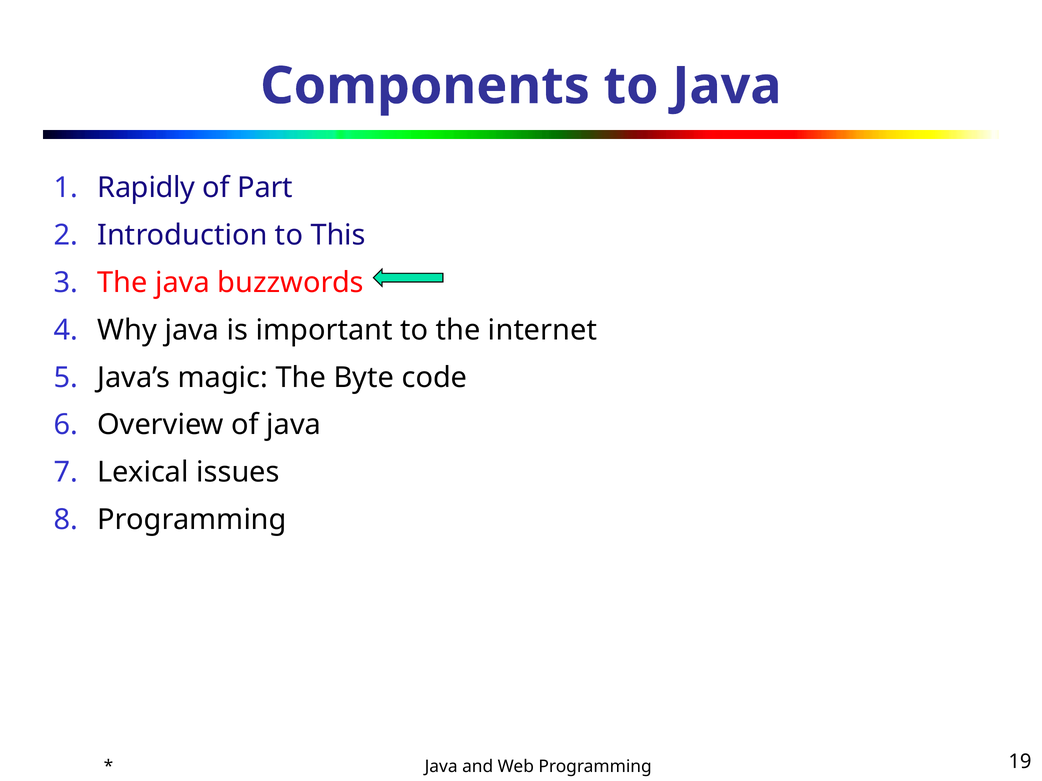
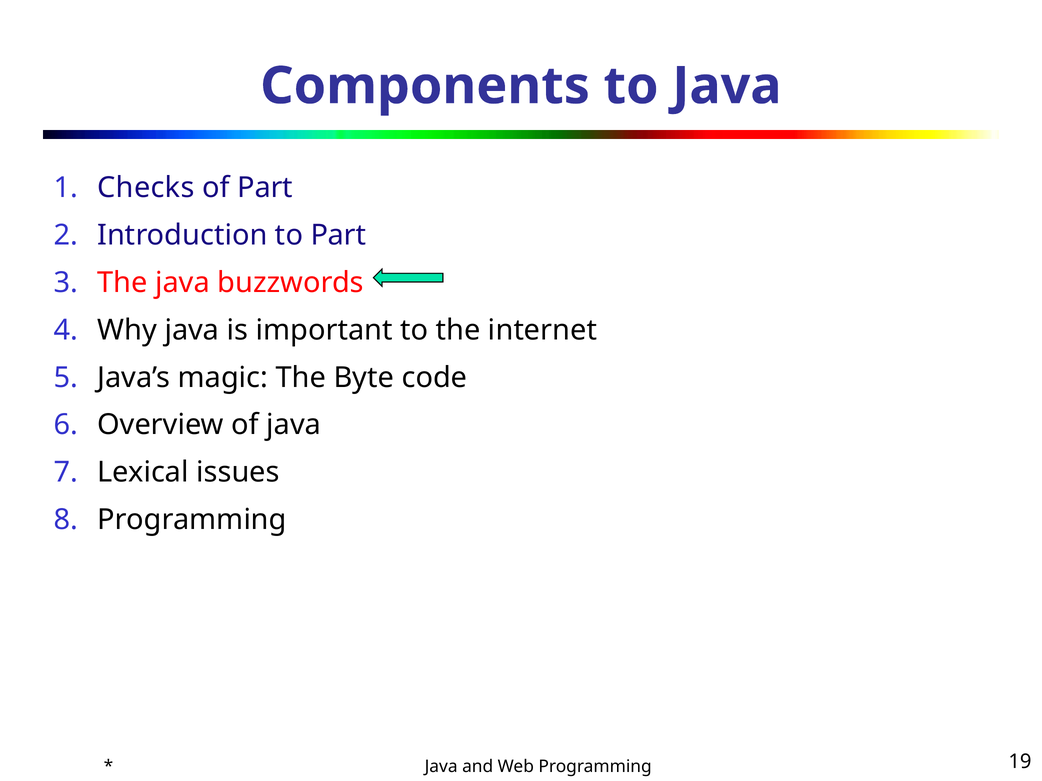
Rapidly: Rapidly -> Checks (146, 188)
to This: This -> Part (338, 235)
